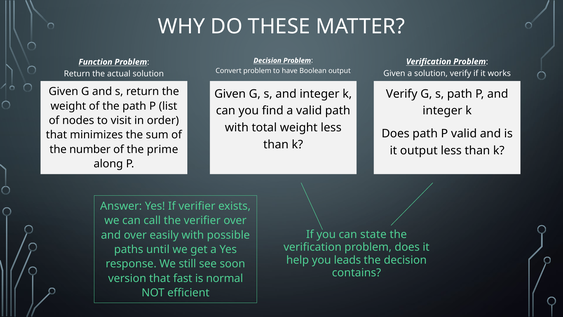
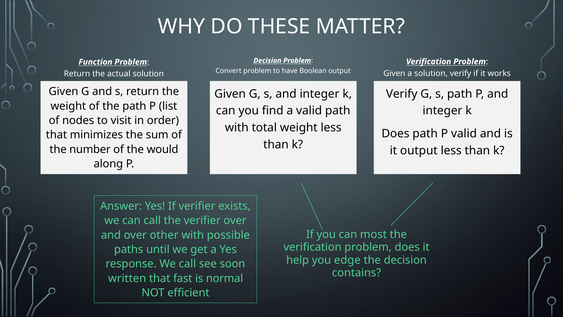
prime: prime -> would (163, 149)
state: state -> most (373, 234)
easily: easily -> other (164, 235)
leads: leads -> edge (347, 260)
We still: still -> call (187, 264)
version: version -> written (127, 278)
